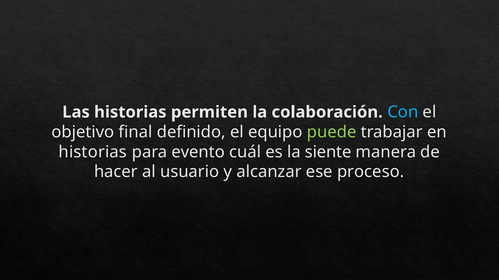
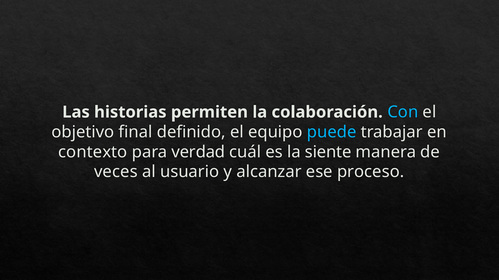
puede colour: light green -> light blue (332, 132)
historias: historias -> contexto (93, 152)
evento: evento -> verdad (198, 152)
hacer: hacer -> veces (116, 172)
